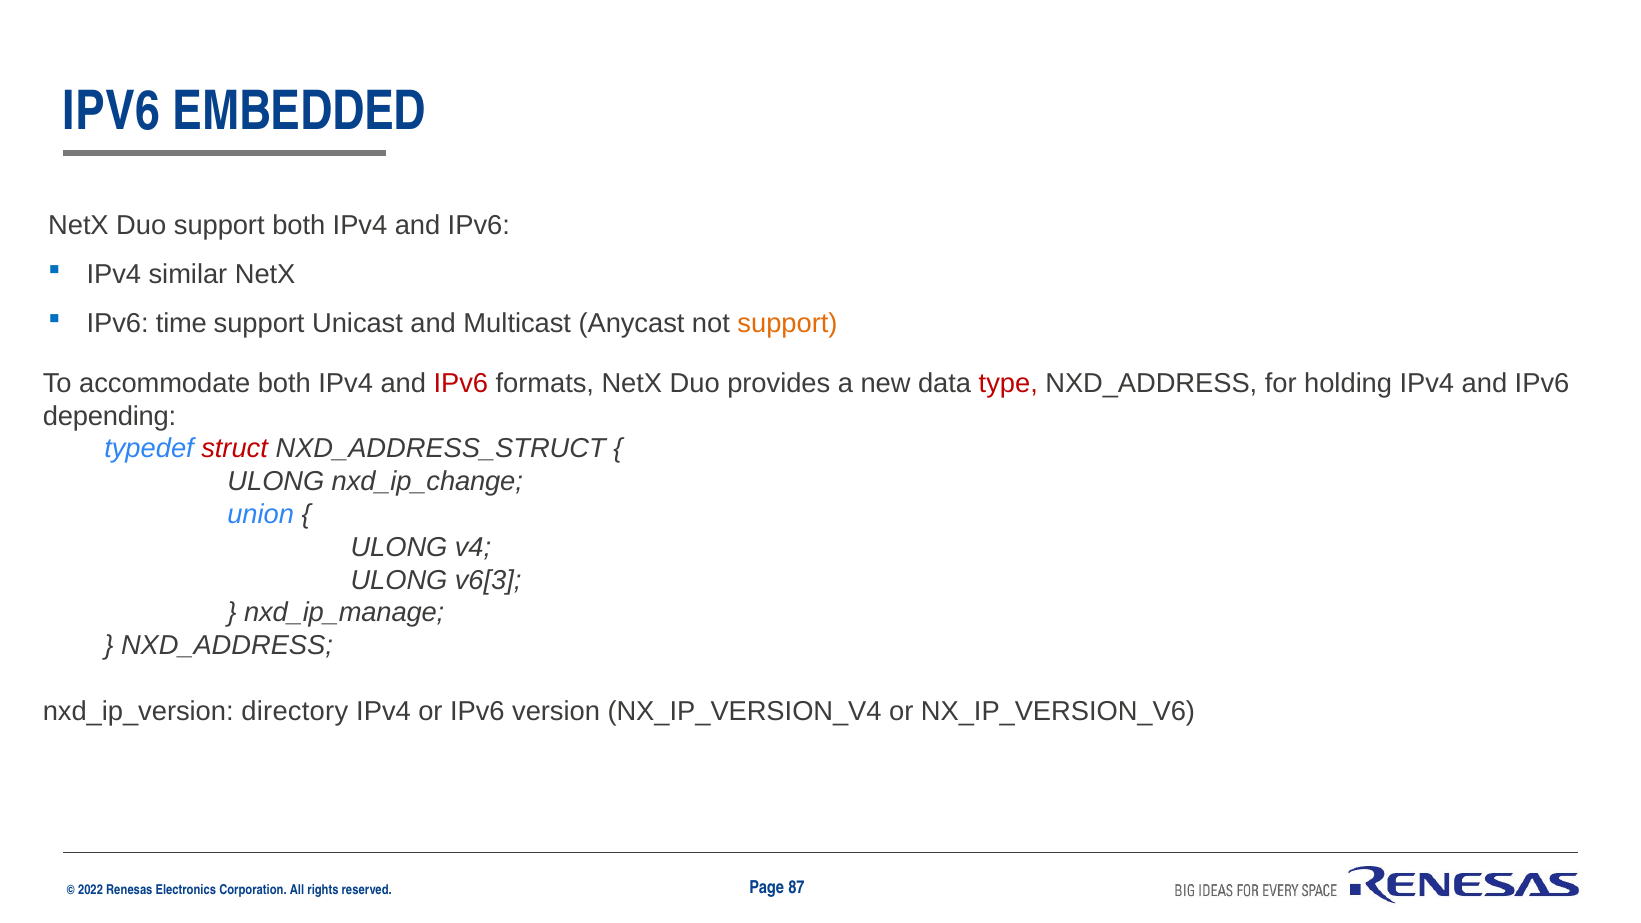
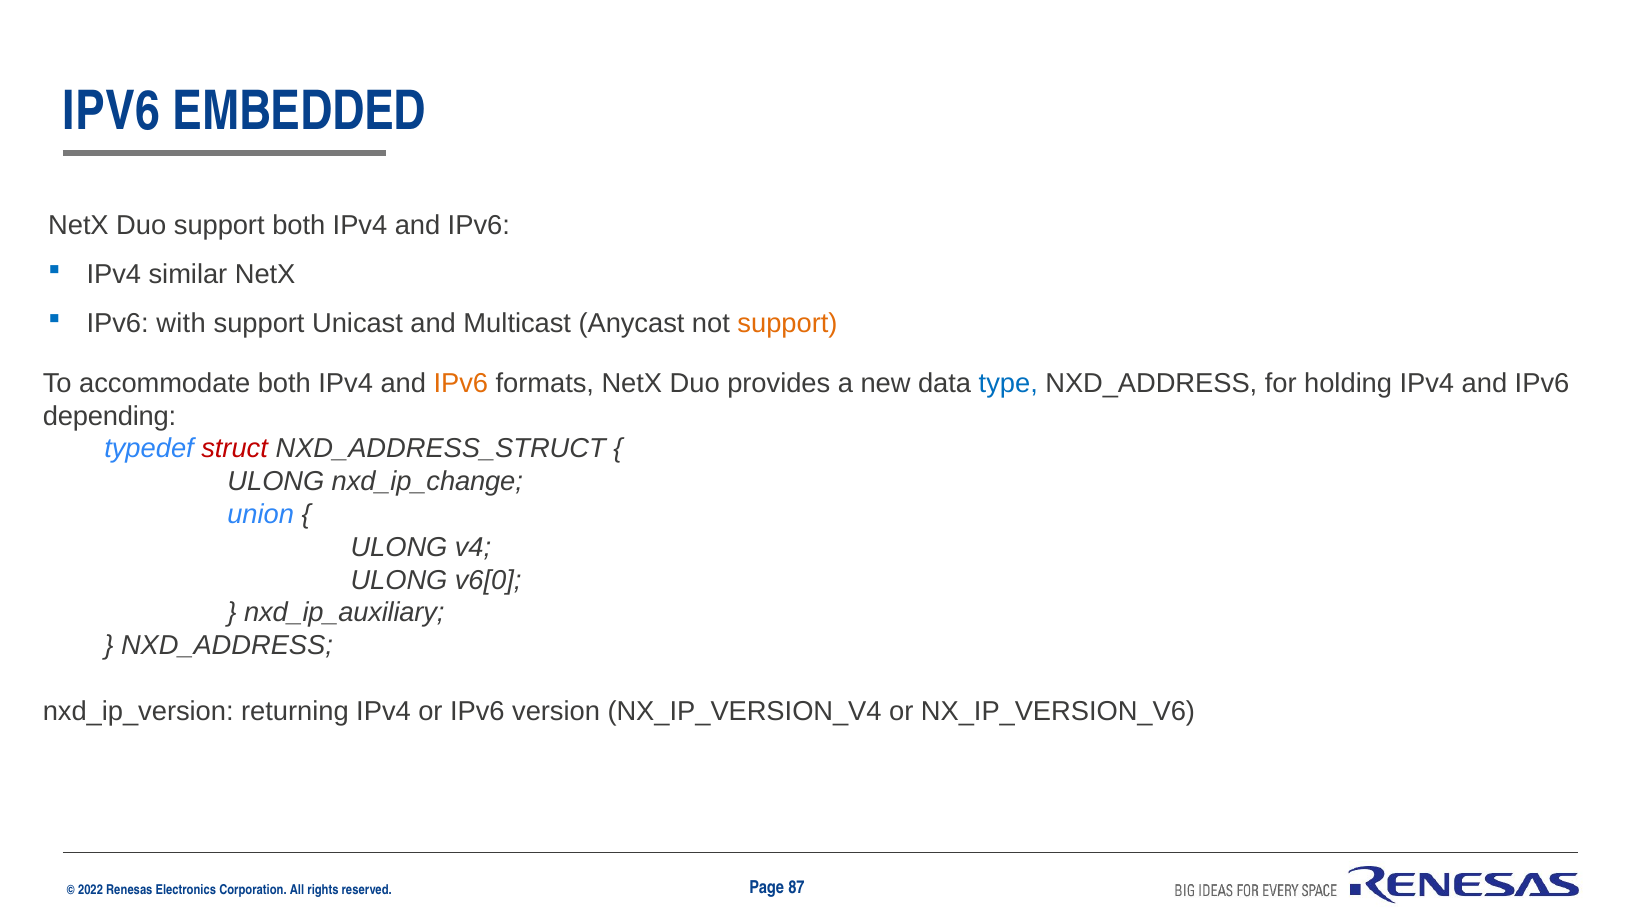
time: time -> with (181, 324)
IPv6 colour: red -> orange (461, 383)
type colour: red -> blue (1008, 383)
v6[3: v6[3 -> v6[0 (488, 580)
nxd_ip_manage: nxd_ip_manage -> nxd_ip_auxiliary (344, 613)
directory: directory -> returning (295, 711)
